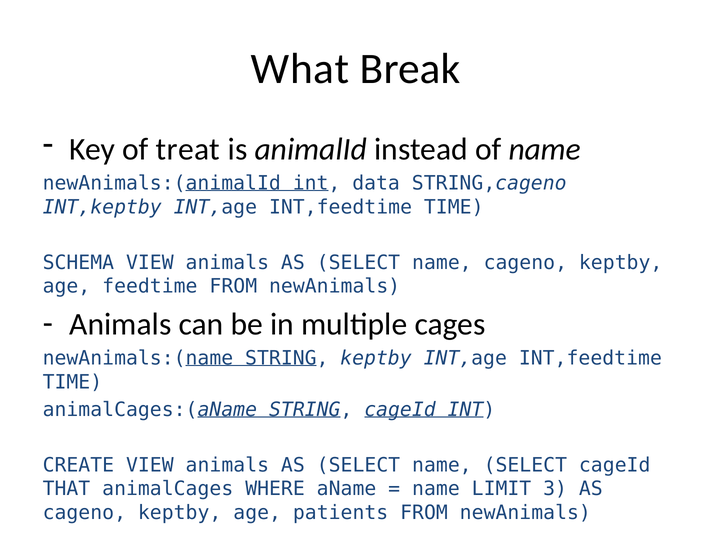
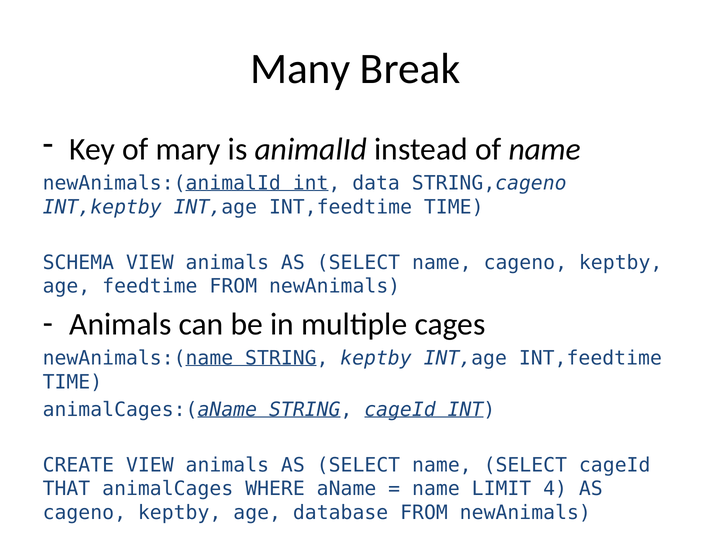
What: What -> Many (300, 69)
treat: treat -> mary (188, 149)
3: 3 -> 4 (555, 488)
patients: patients -> database (341, 512)
